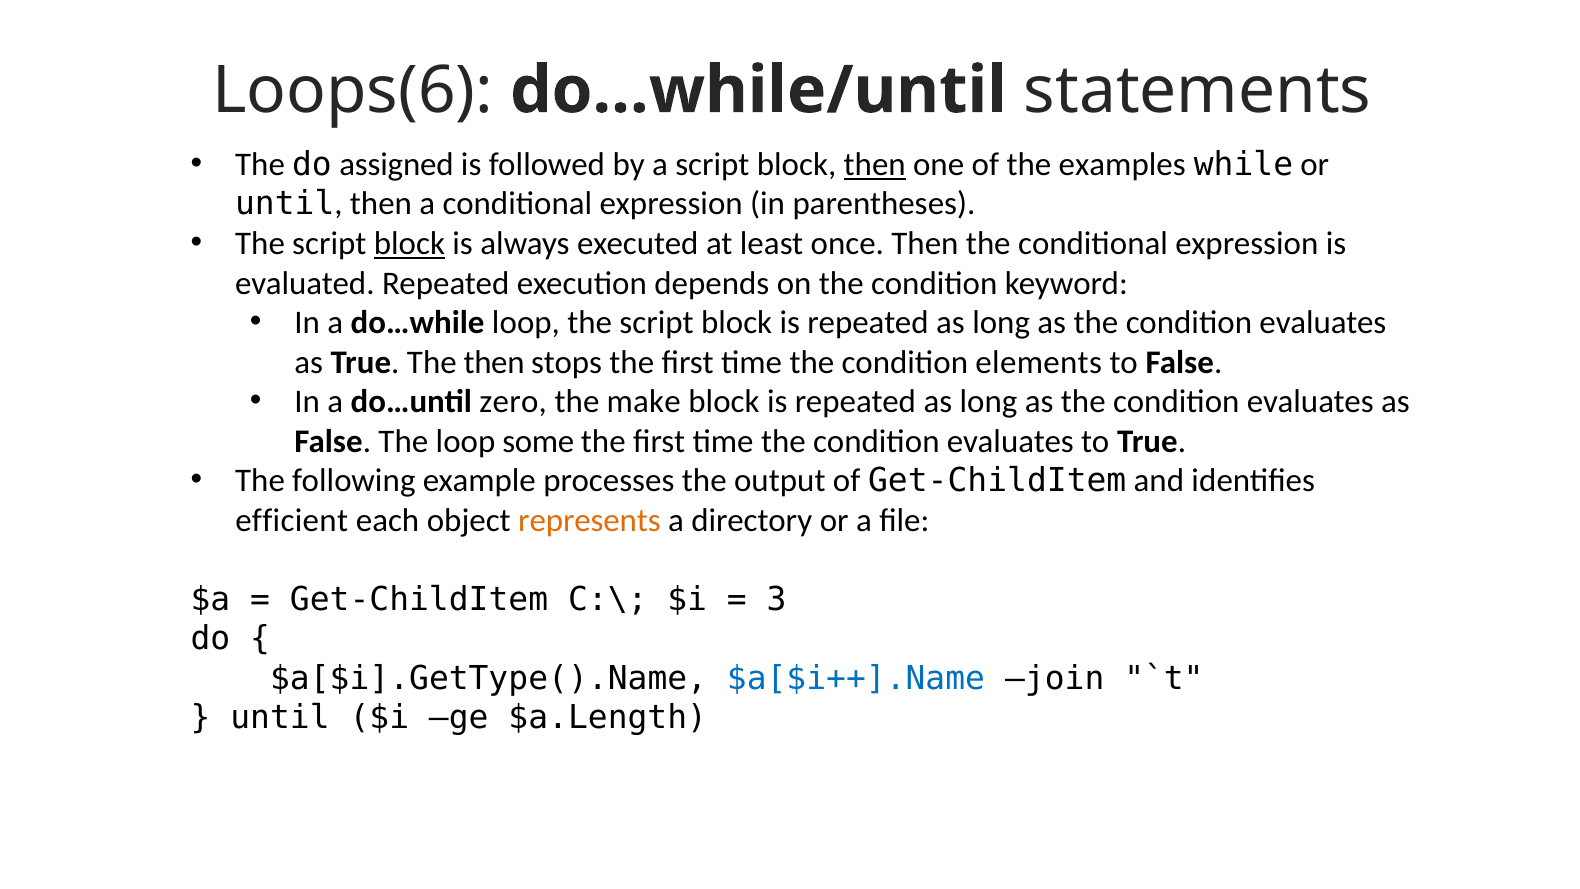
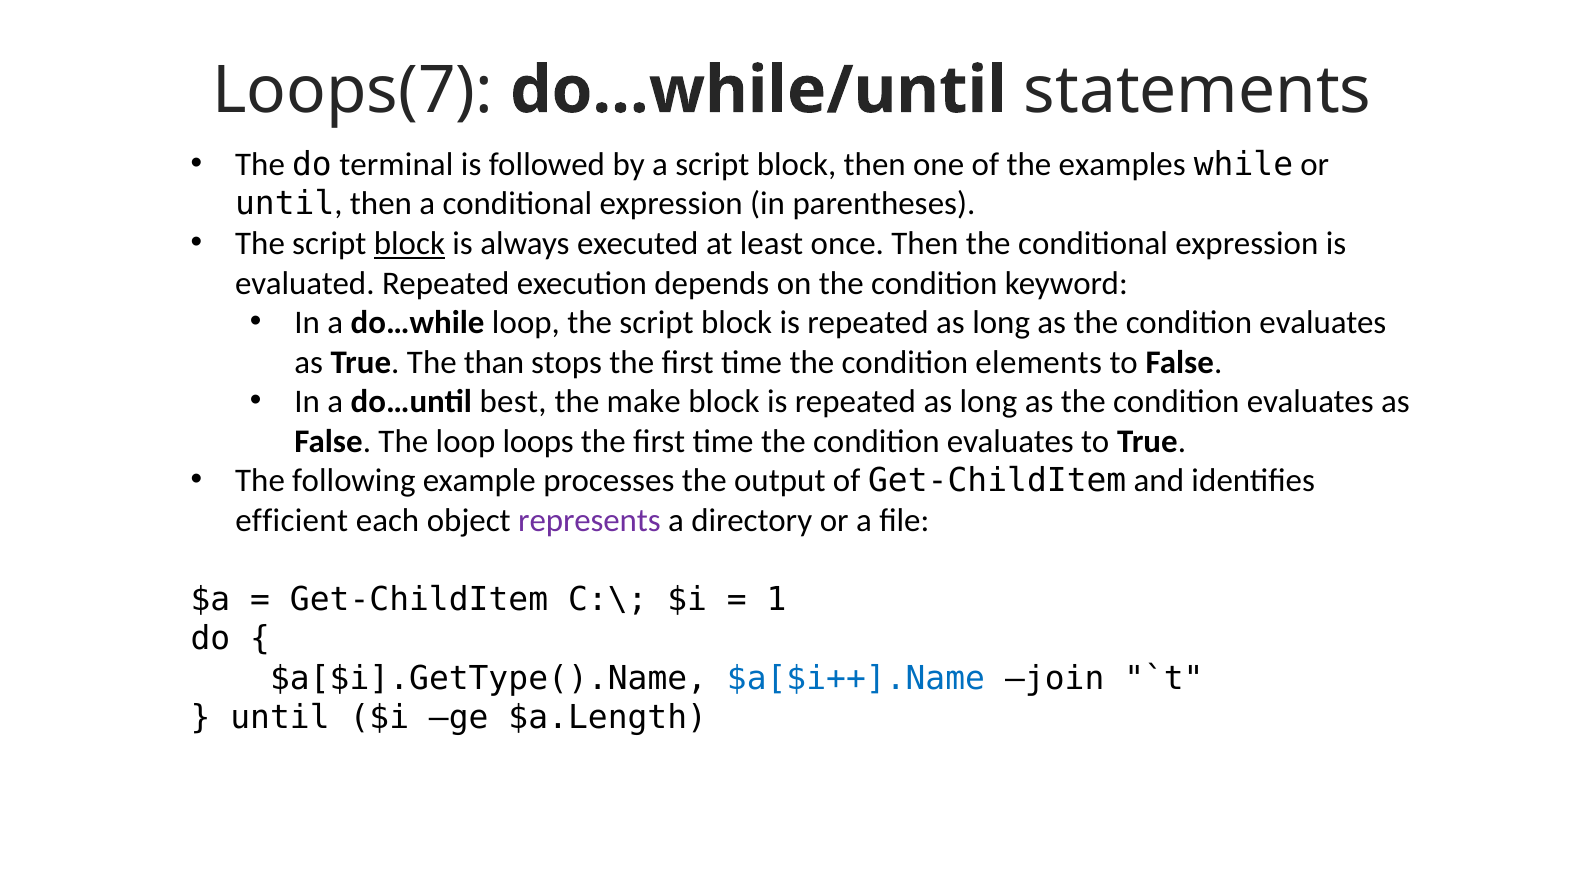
Loops(6: Loops(6 -> Loops(7 (353, 90)
assigned: assigned -> terminal (396, 165)
then underline: present -> none (875, 165)
The then: then -> than (494, 362)
zero: zero -> best (513, 402)
some: some -> loops (538, 441)
represents colour: orange -> purple (589, 520)
3: 3 -> 1 (777, 599)
